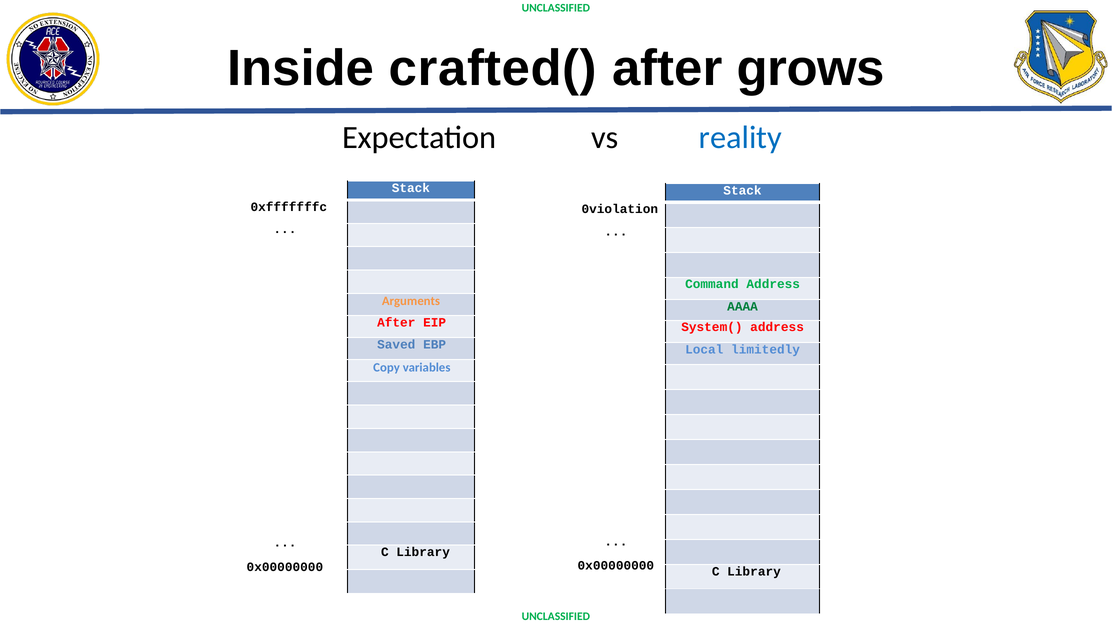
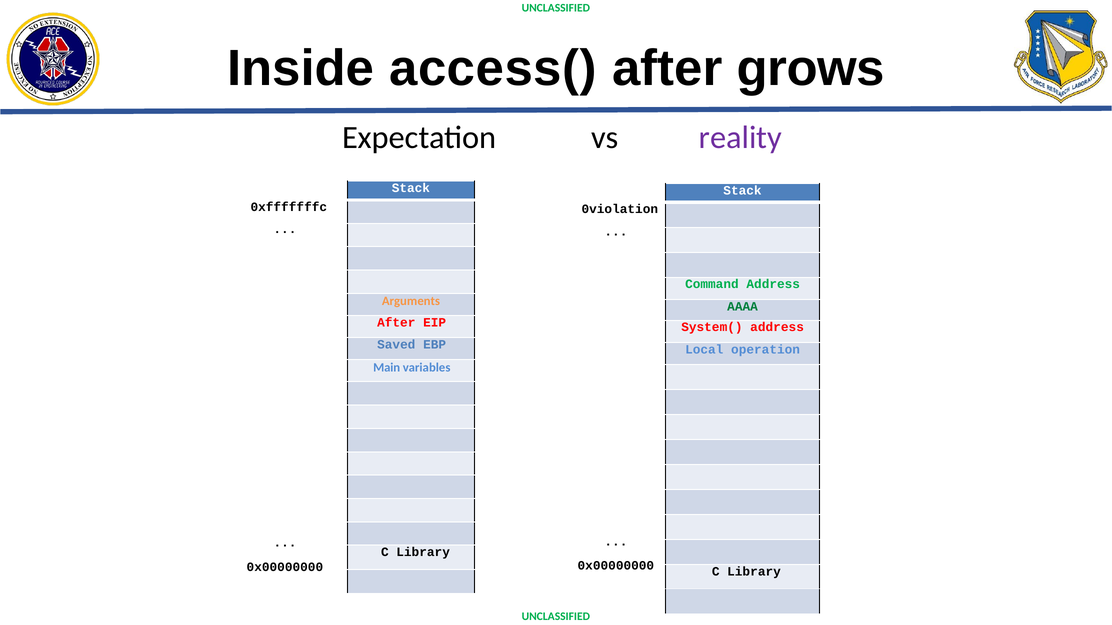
crafted(: crafted( -> access( (493, 68)
reality colour: blue -> purple (740, 138)
limitedly: limitedly -> operation (766, 350)
Copy: Copy -> Main (387, 368)
